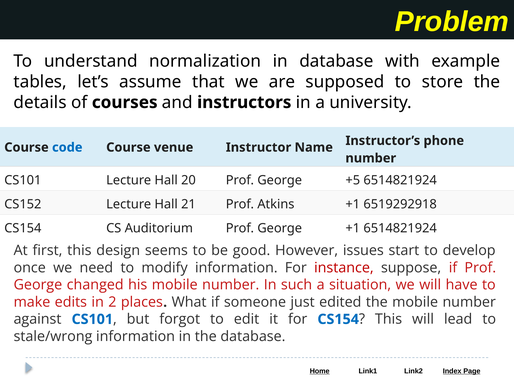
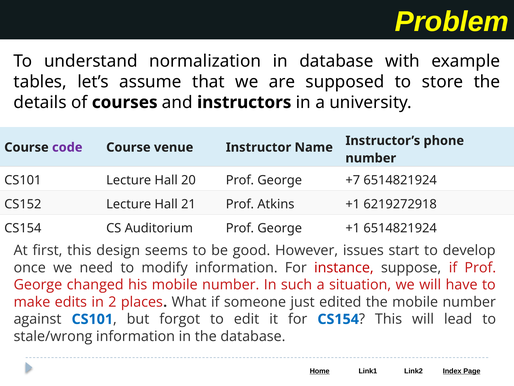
code colour: blue -> purple (67, 147)
+5: +5 -> +7 (353, 180)
6519292918: 6519292918 -> 6219272918 (400, 204)
